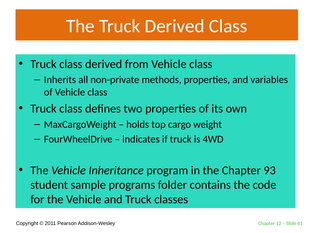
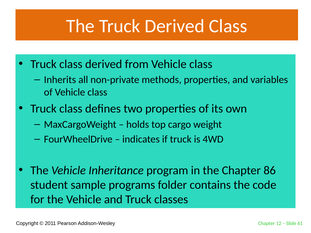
93: 93 -> 86 (270, 171)
